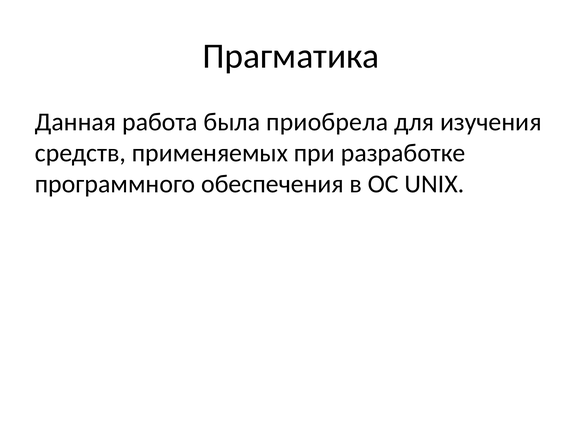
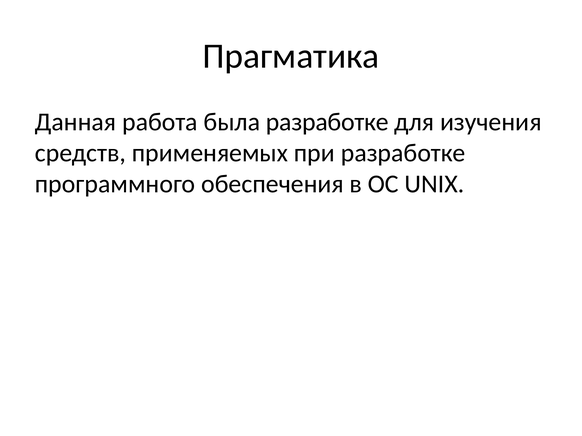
была приобрела: приобрела -> разработке (327, 122)
